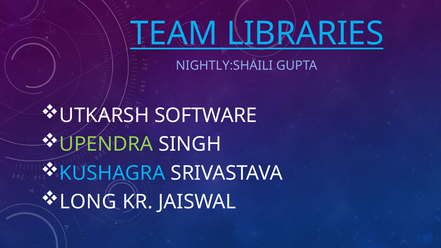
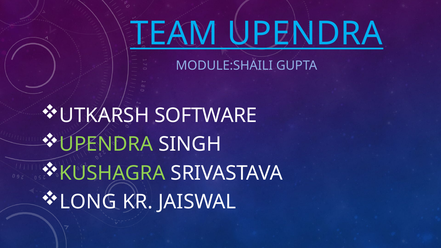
TEAM LIBRARIES: LIBRARIES -> UPENDRA (305, 34)
NIGHTLY:SHAILI: NIGHTLY:SHAILI -> MODULE:SHAILI (224, 66)
KUSHAGRA colour: light blue -> light green (112, 173)
